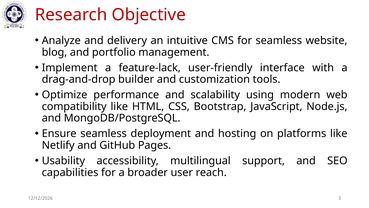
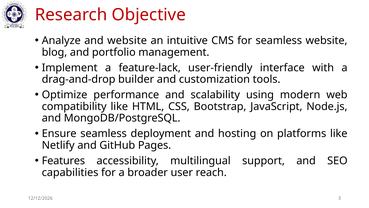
and delivery: delivery -> website (127, 40)
Usability: Usability -> Features (63, 160)
